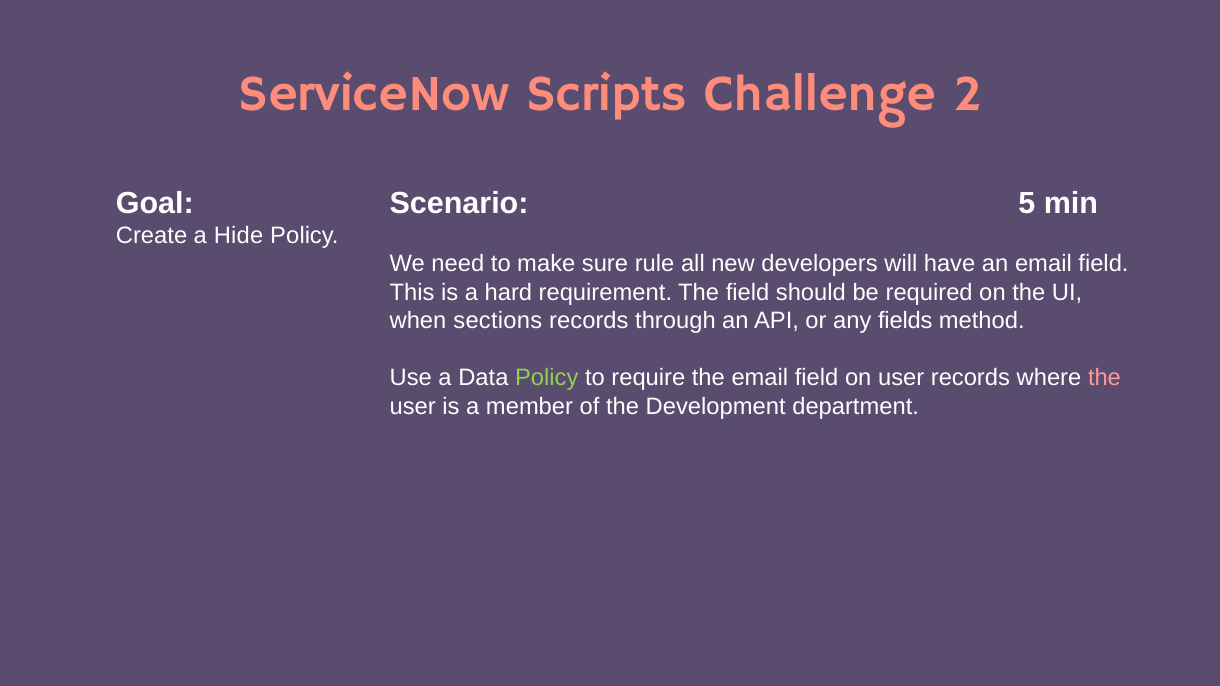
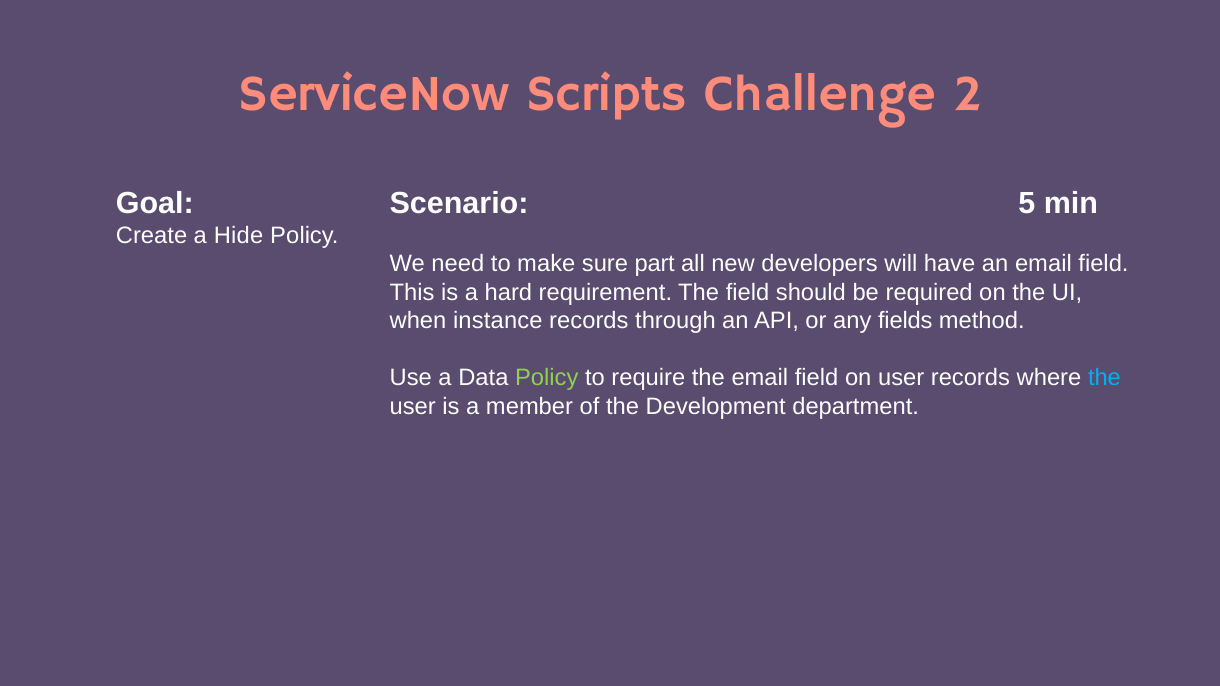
rule: rule -> part (655, 264)
sections: sections -> instance (498, 321)
the colour: pink -> light blue (1104, 378)
